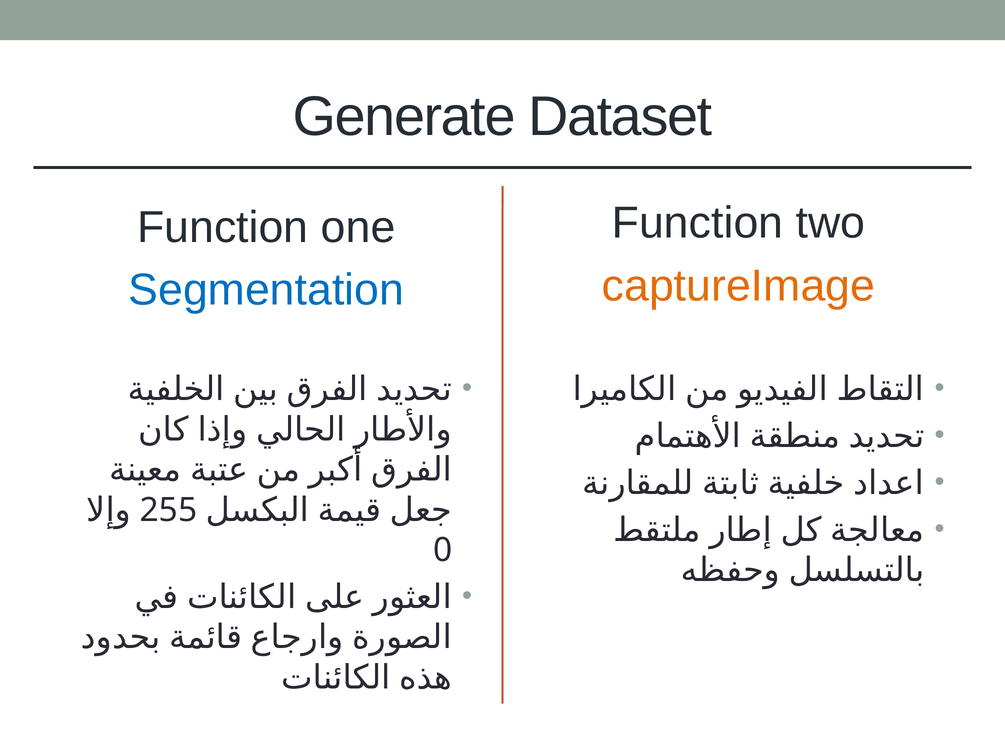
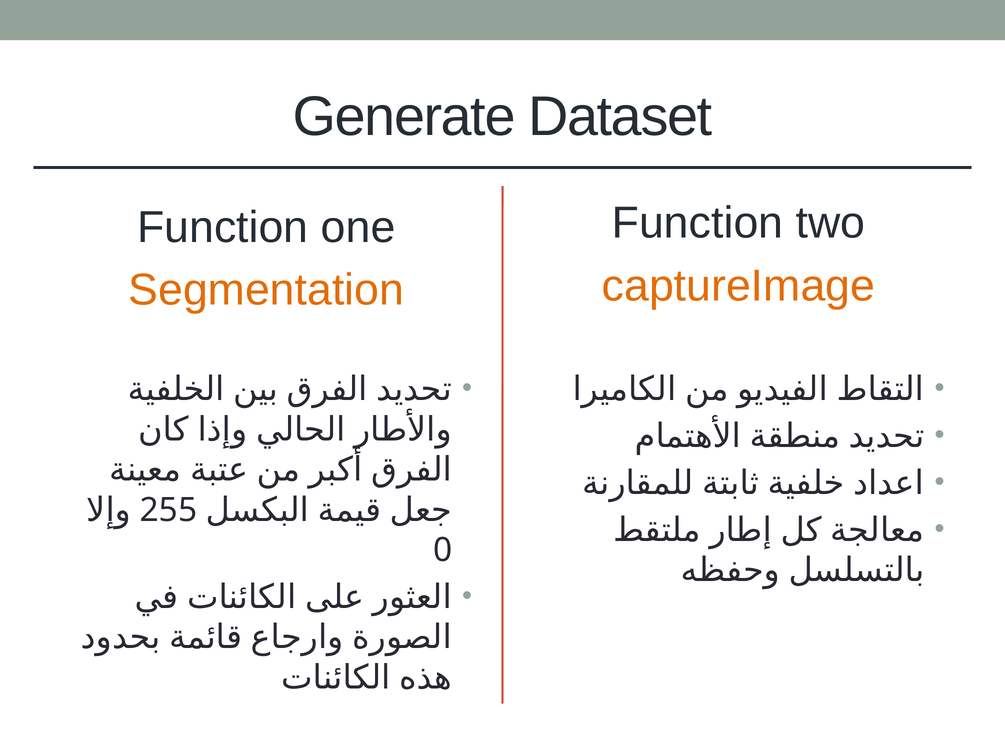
Segmentation colour: blue -> orange (266, 290)
